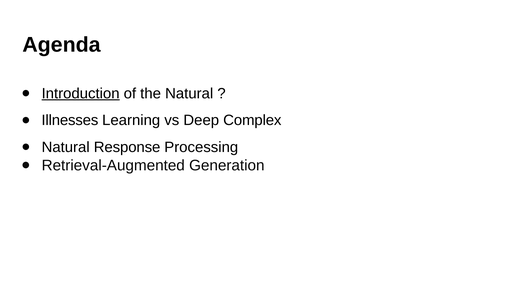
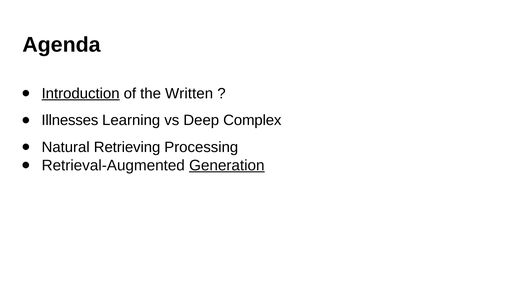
the Natural: Natural -> Written (189, 93)
Response: Response -> Retrieving (127, 147)
Generation underline: none -> present (227, 165)
